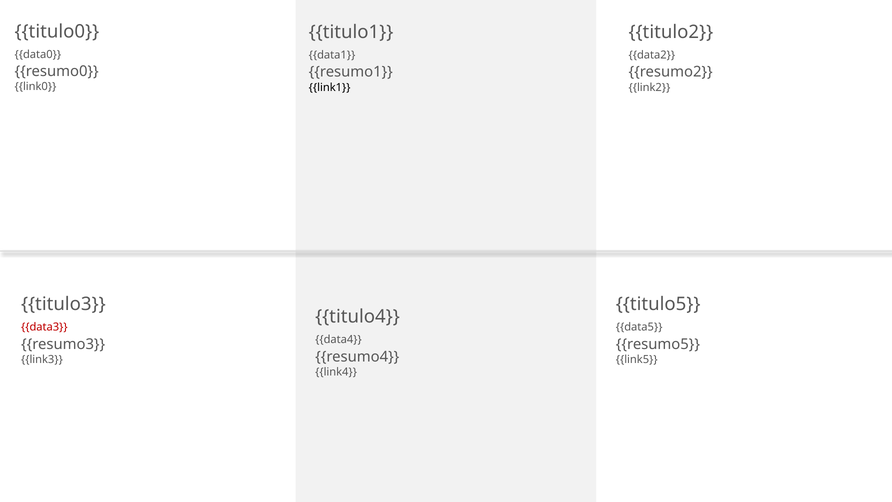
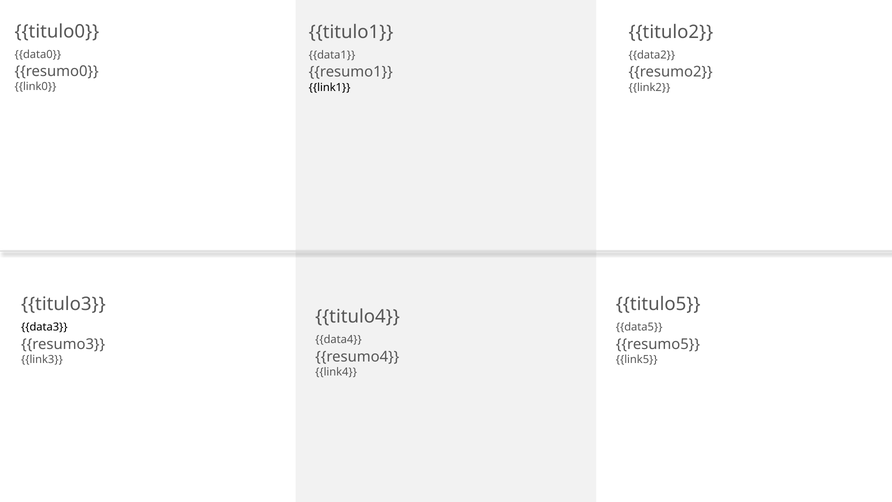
data3 colour: red -> black (44, 327)
